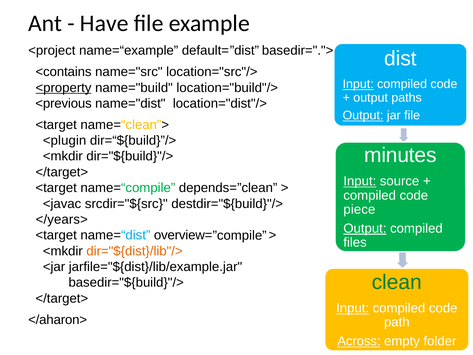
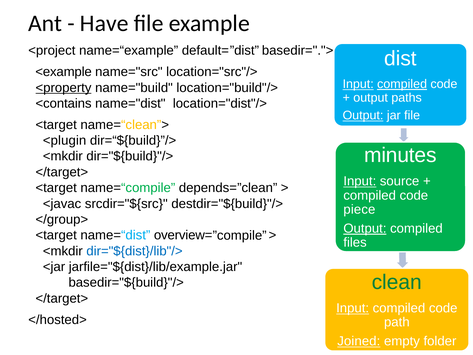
<contains: <contains -> <example (64, 72)
compiled underline: none -> present (402, 84)
<previous: <previous -> <contains (64, 103)
</years>: </years> -> </group> (62, 219)
dir="${dist}/lib"/> colour: orange -> blue (135, 251)
</aharon>: </aharon> -> </hosted> (58, 319)
Across: Across -> Joined (359, 341)
